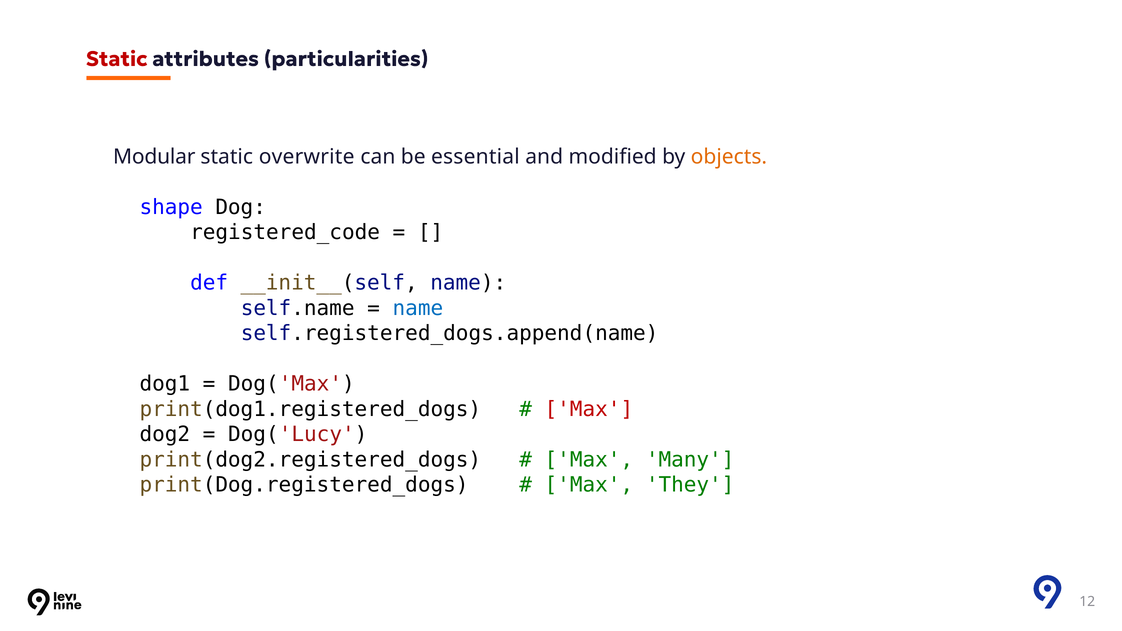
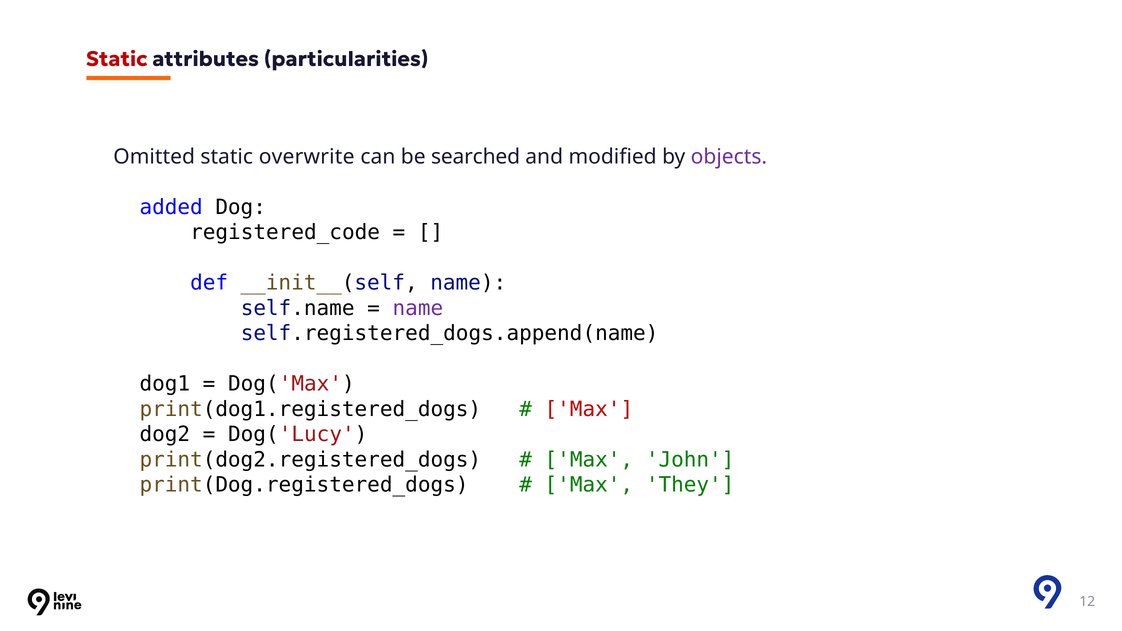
Modular: Modular -> Omitted (154, 157)
essential: essential -> searched (476, 157)
objects colour: orange -> purple (729, 157)
shape: shape -> added (171, 207)
name colour: blue -> purple (418, 308)
Many: Many -> John (690, 460)
